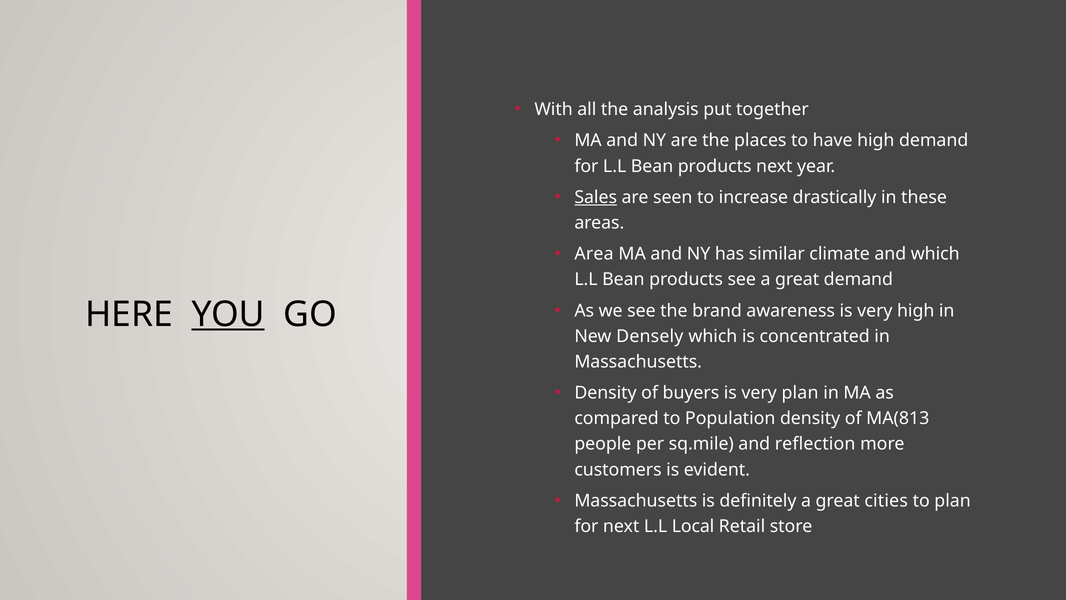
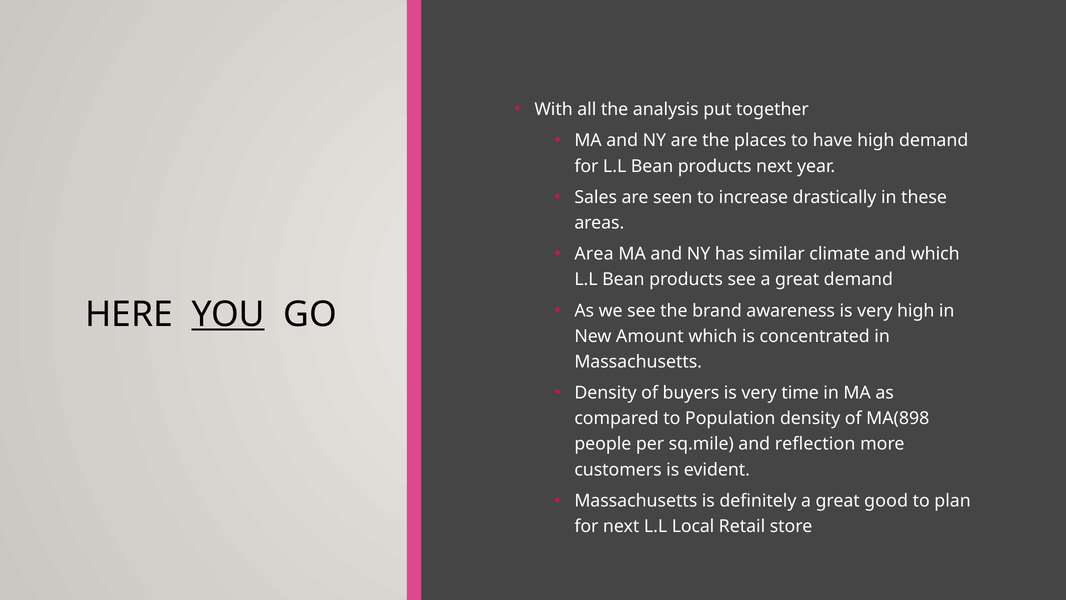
Sales underline: present -> none (596, 197)
Densely: Densely -> Amount (650, 336)
very plan: plan -> time (800, 393)
MA(813: MA(813 -> MA(898 (898, 418)
cities: cities -> good (886, 500)
